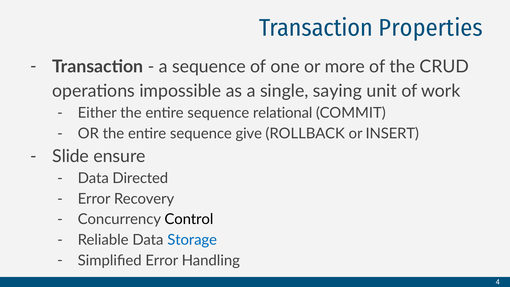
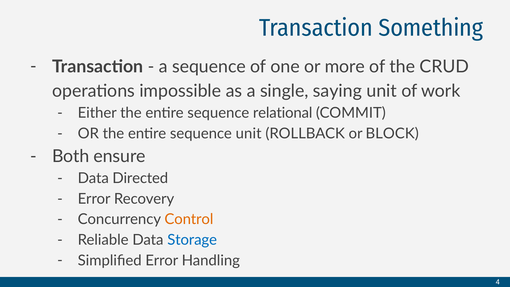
Properties: Properties -> Something (431, 28)
sequence give: give -> unit (249, 133)
INSERT: INSERT -> BLOCK (392, 133)
Slide: Slide -> Both (71, 156)
Control colour: black -> orange (189, 219)
